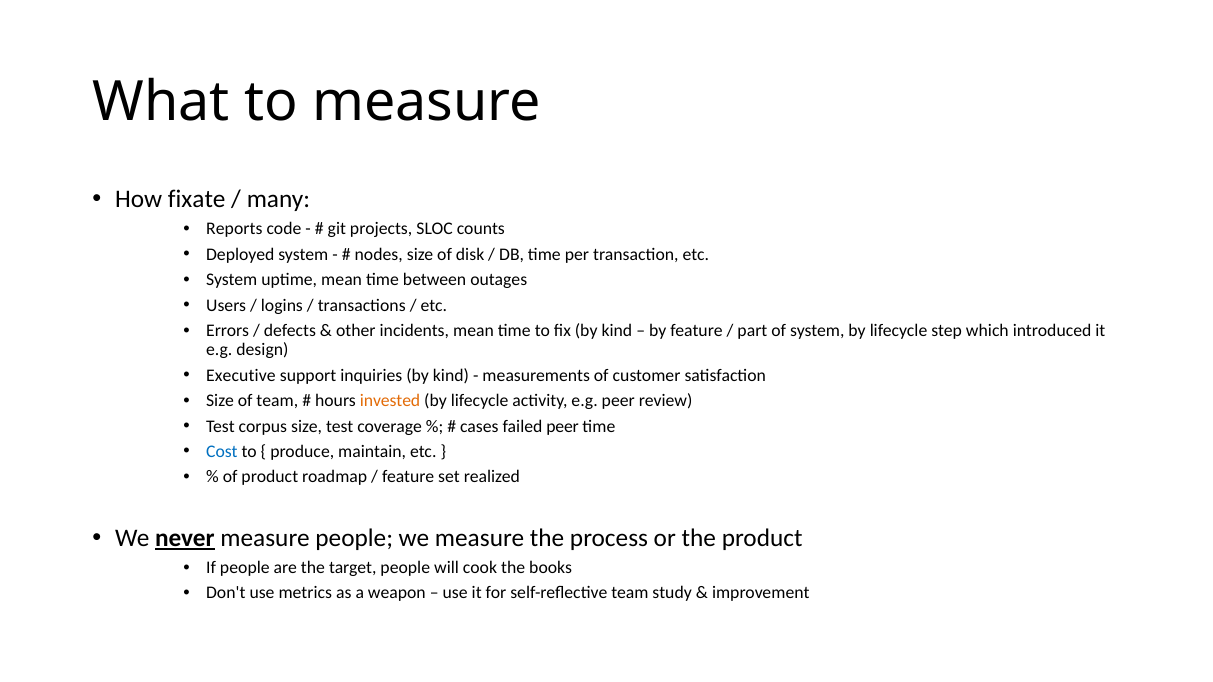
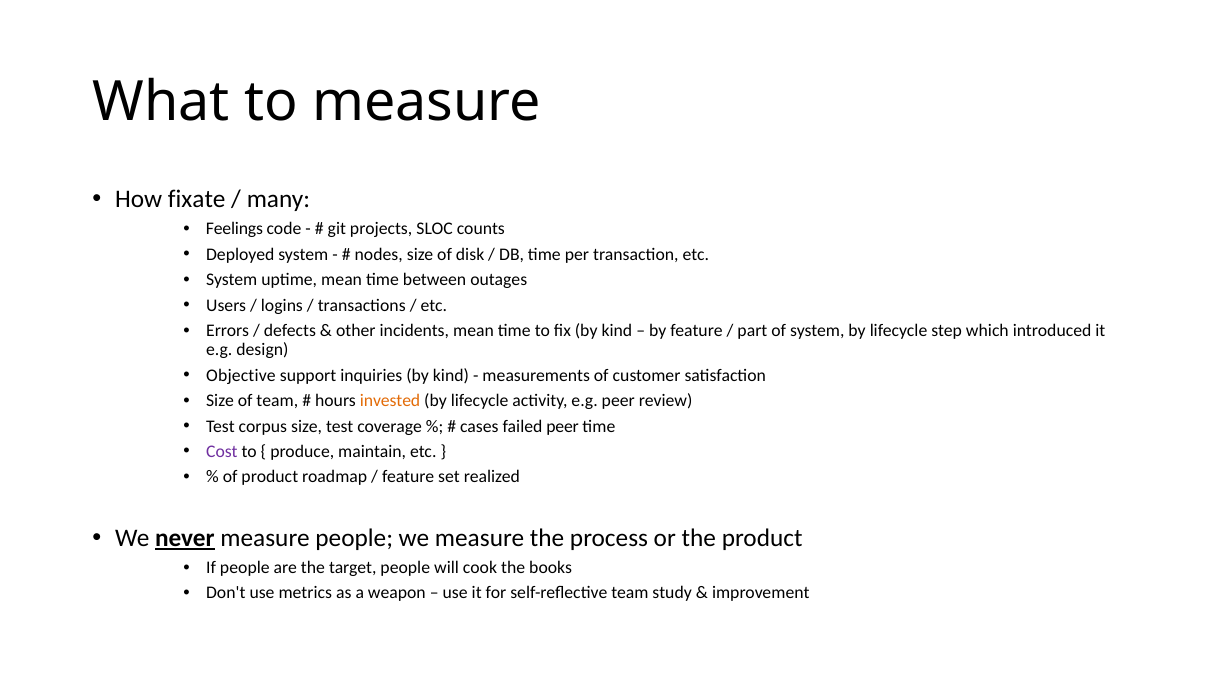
Reports: Reports -> Feelings (234, 229)
Executive: Executive -> Objective (241, 376)
Cost colour: blue -> purple (222, 452)
